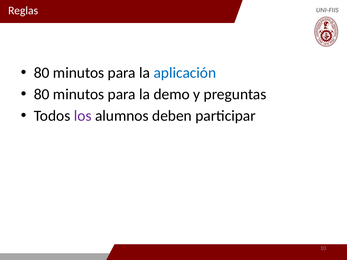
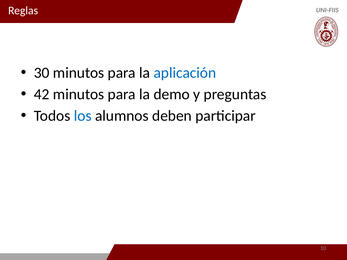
80: 80 -> 30 (42, 73)
80: 80 -> 42 (42, 94)
los colour: purple -> blue (83, 116)
